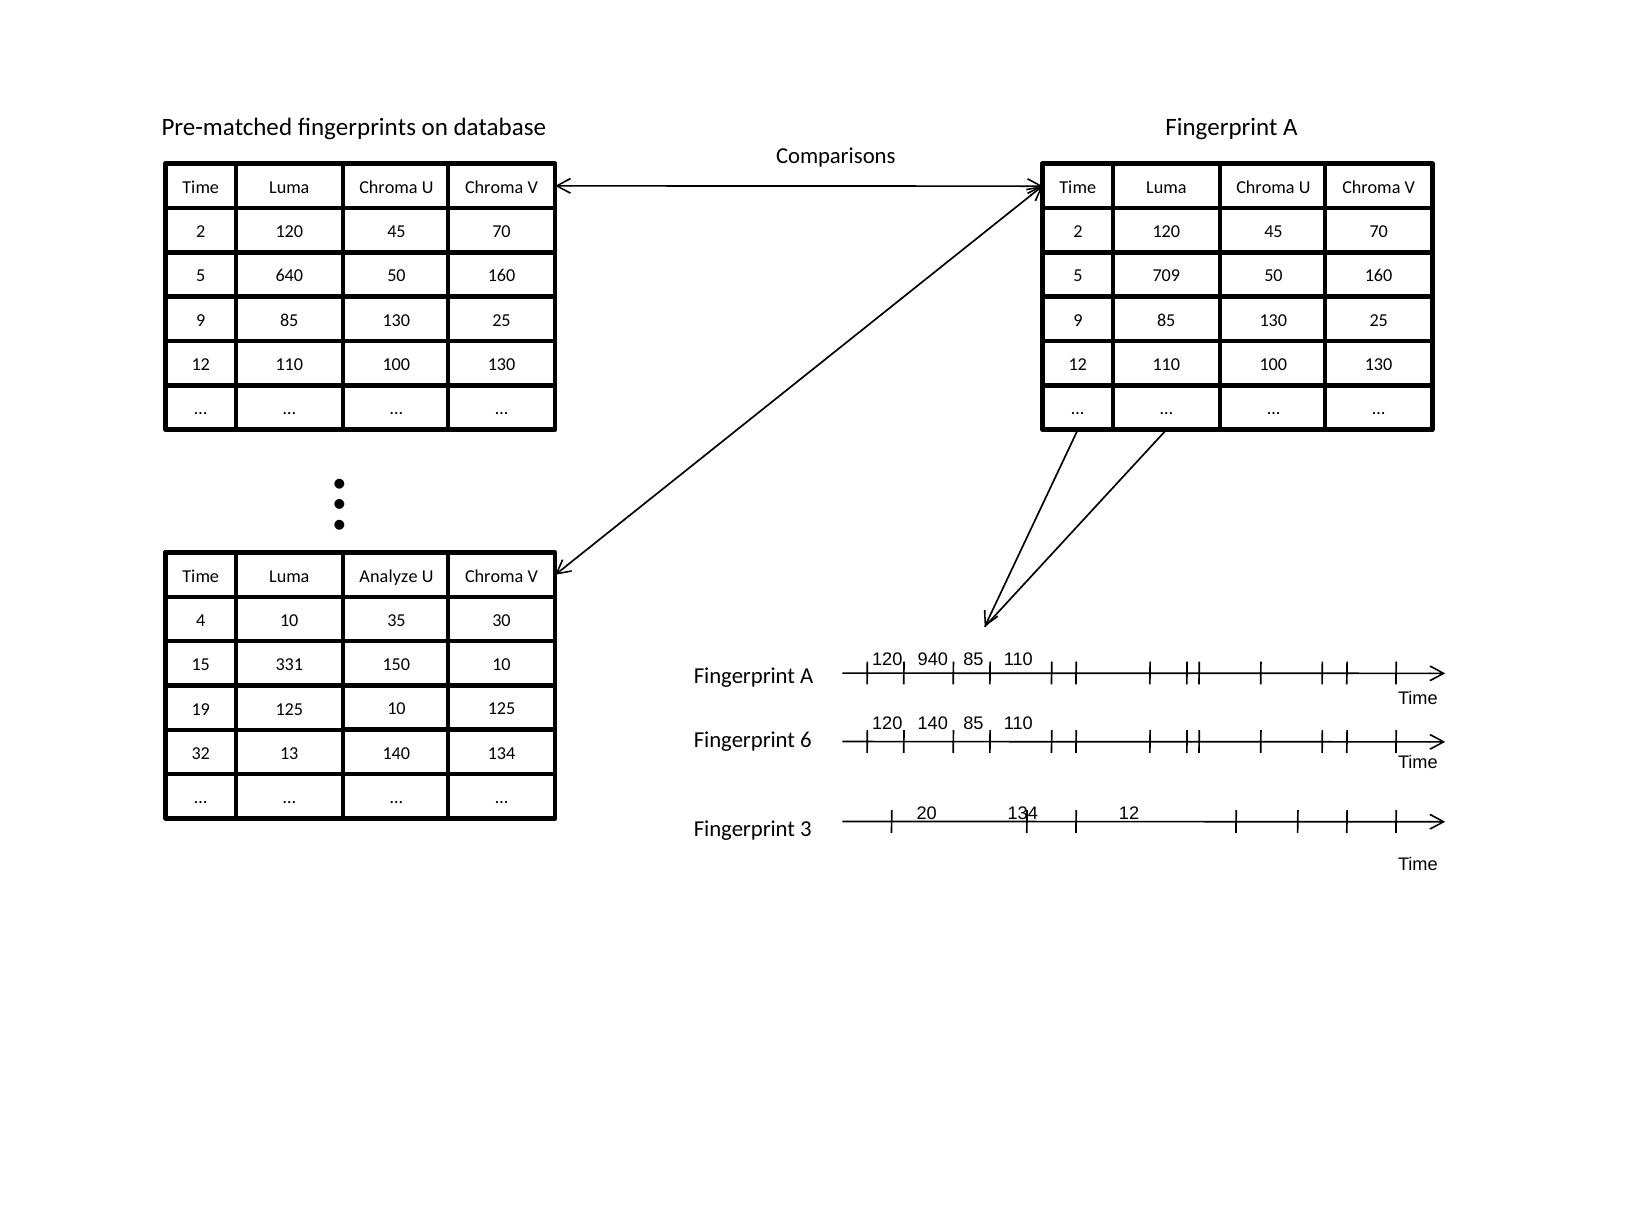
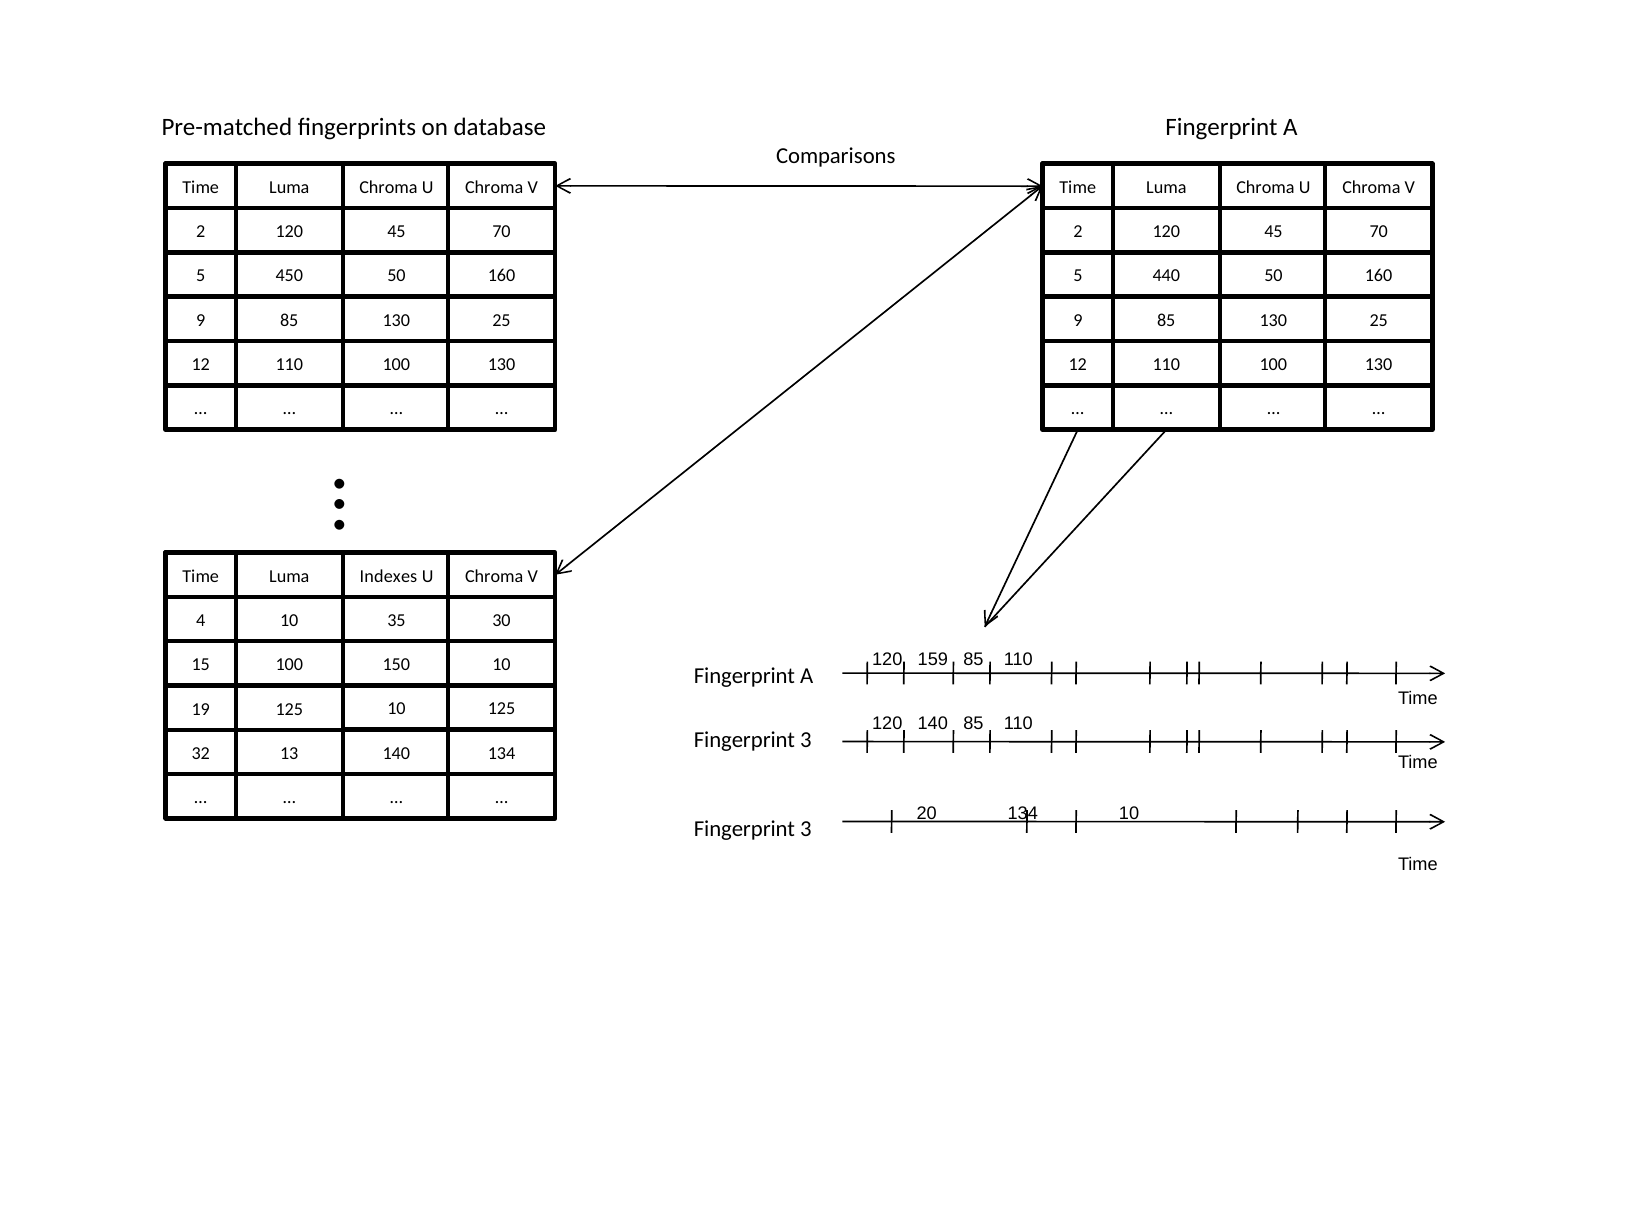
640: 640 -> 450 (289, 276)
709: 709 -> 440 (1166, 276)
Analyze: Analyze -> Indexes (388, 576)
940: 940 -> 159 (933, 660)
15 331: 331 -> 100 (289, 665)
6: 6 -> 3 (806, 739)
134 12: 12 -> 10 (1129, 813)
